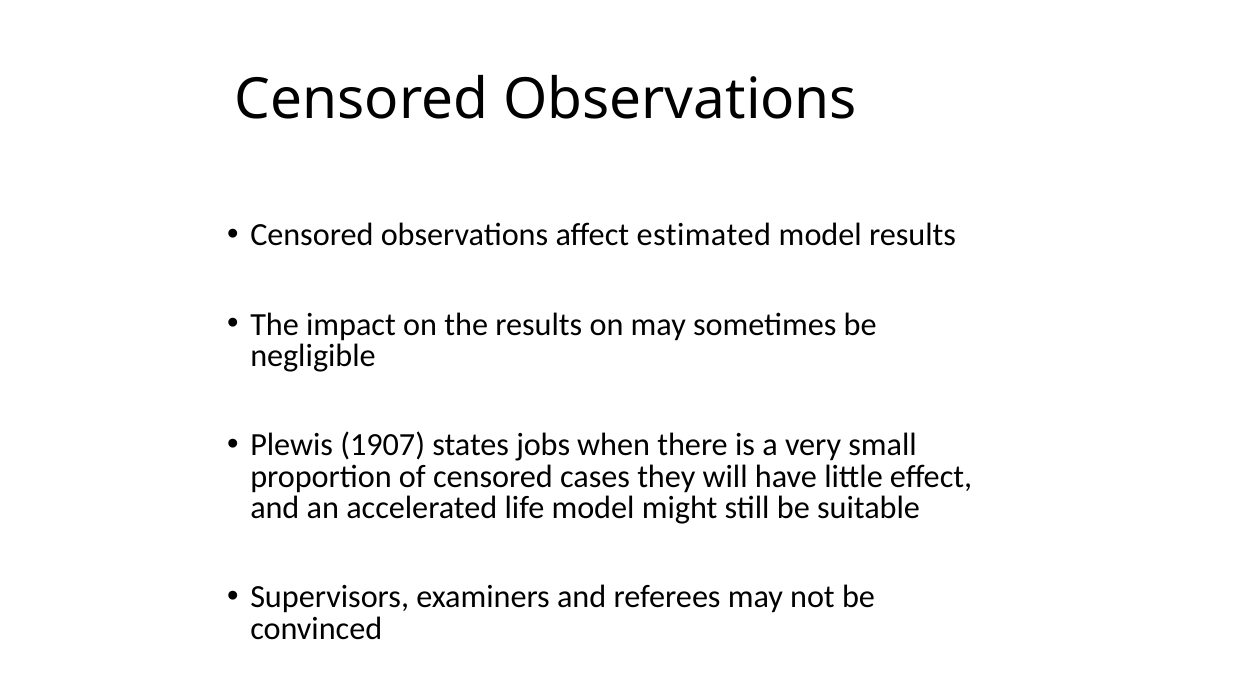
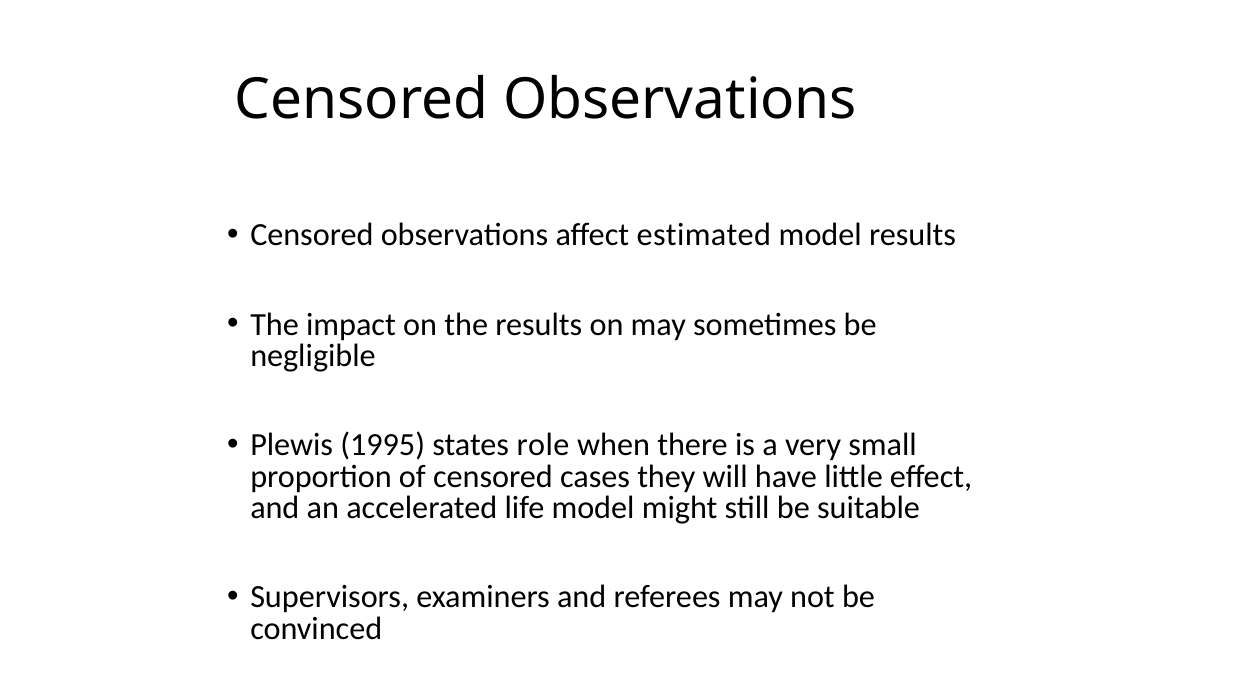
1907: 1907 -> 1995 (383, 445)
jobs: jobs -> role (543, 445)
